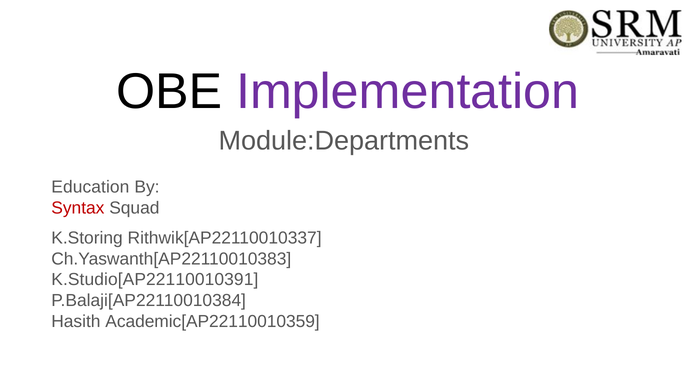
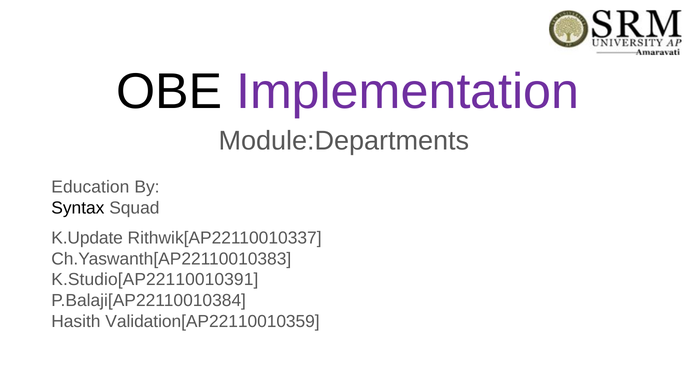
Syntax colour: red -> black (78, 208)
K.Storing: K.Storing -> K.Update (87, 238)
Academic[AP22110010359: Academic[AP22110010359 -> Validation[AP22110010359 (213, 322)
